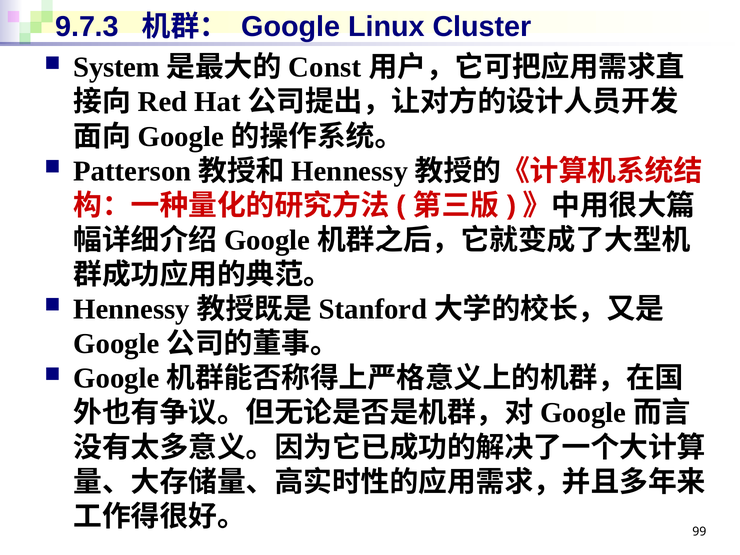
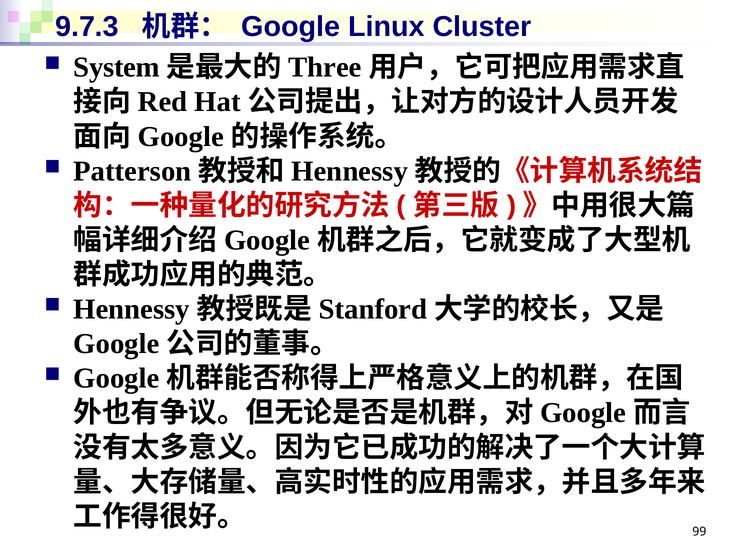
Const: Const -> Three (325, 67)
